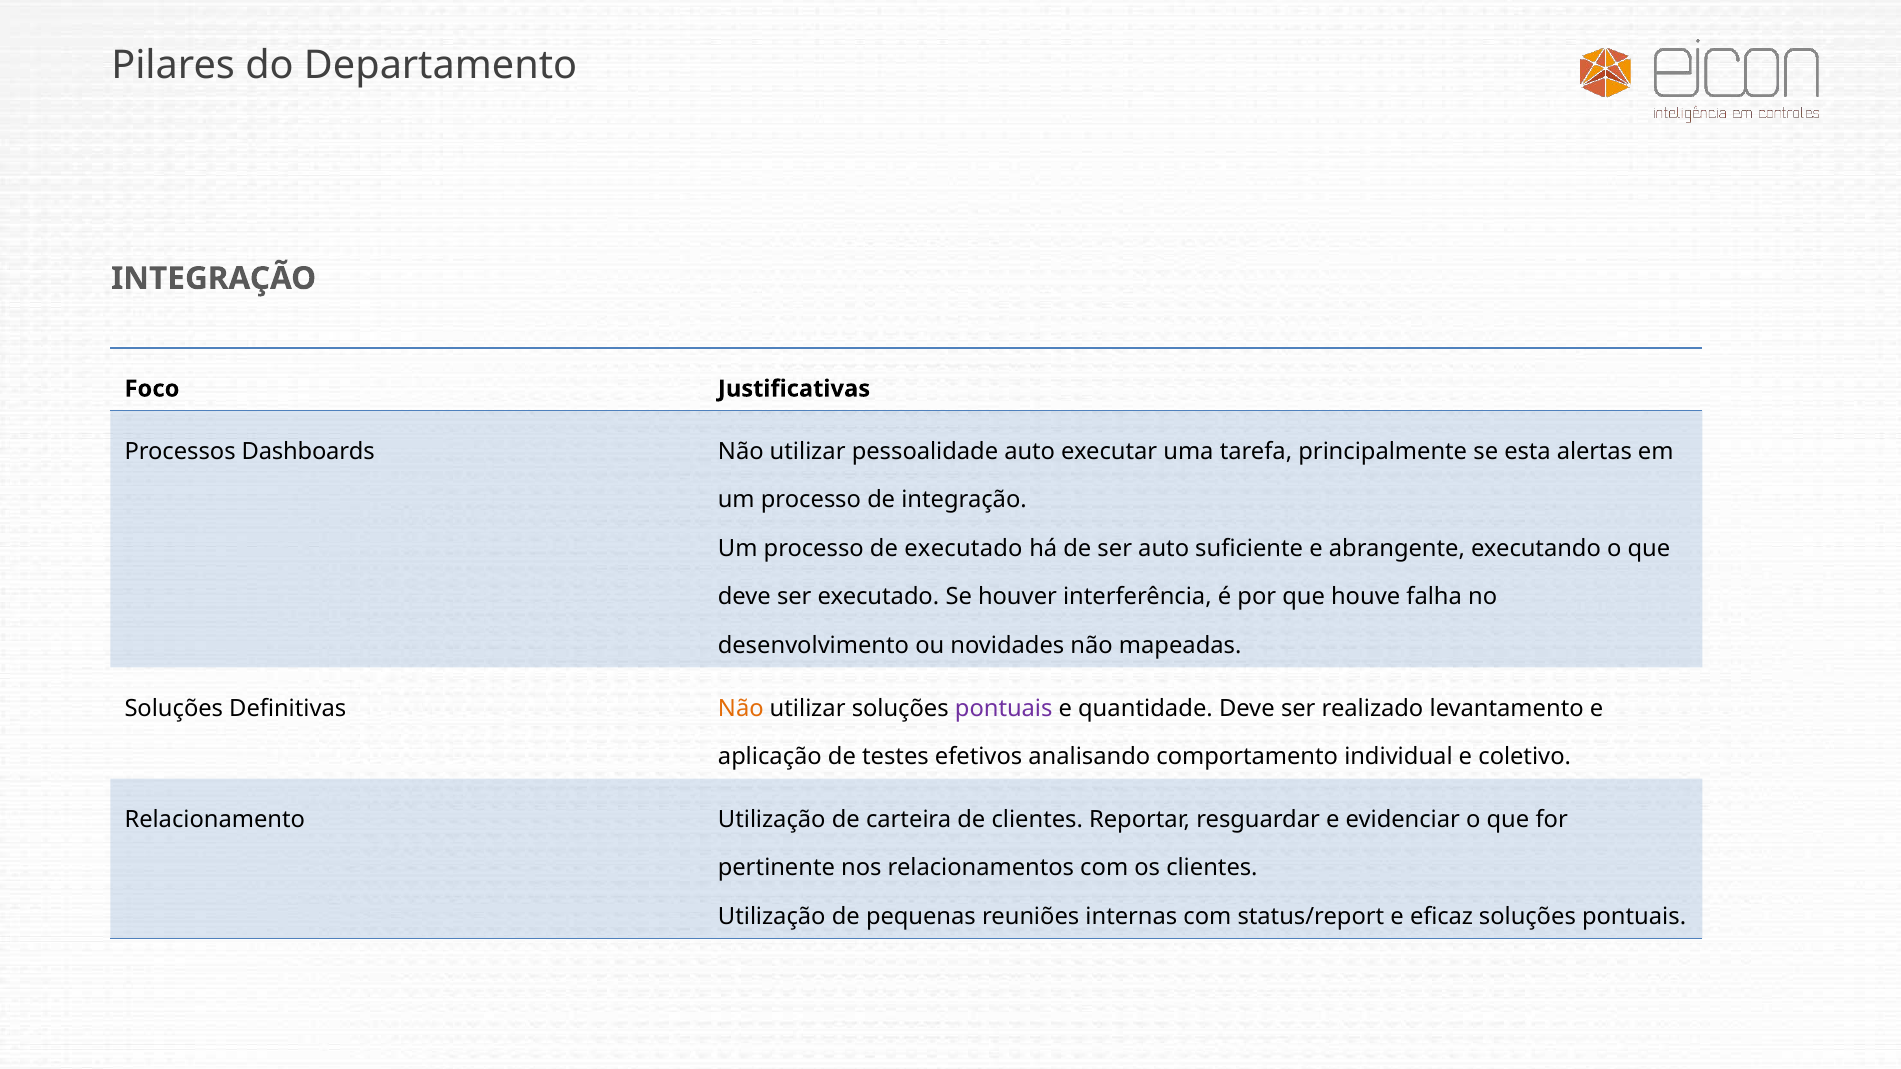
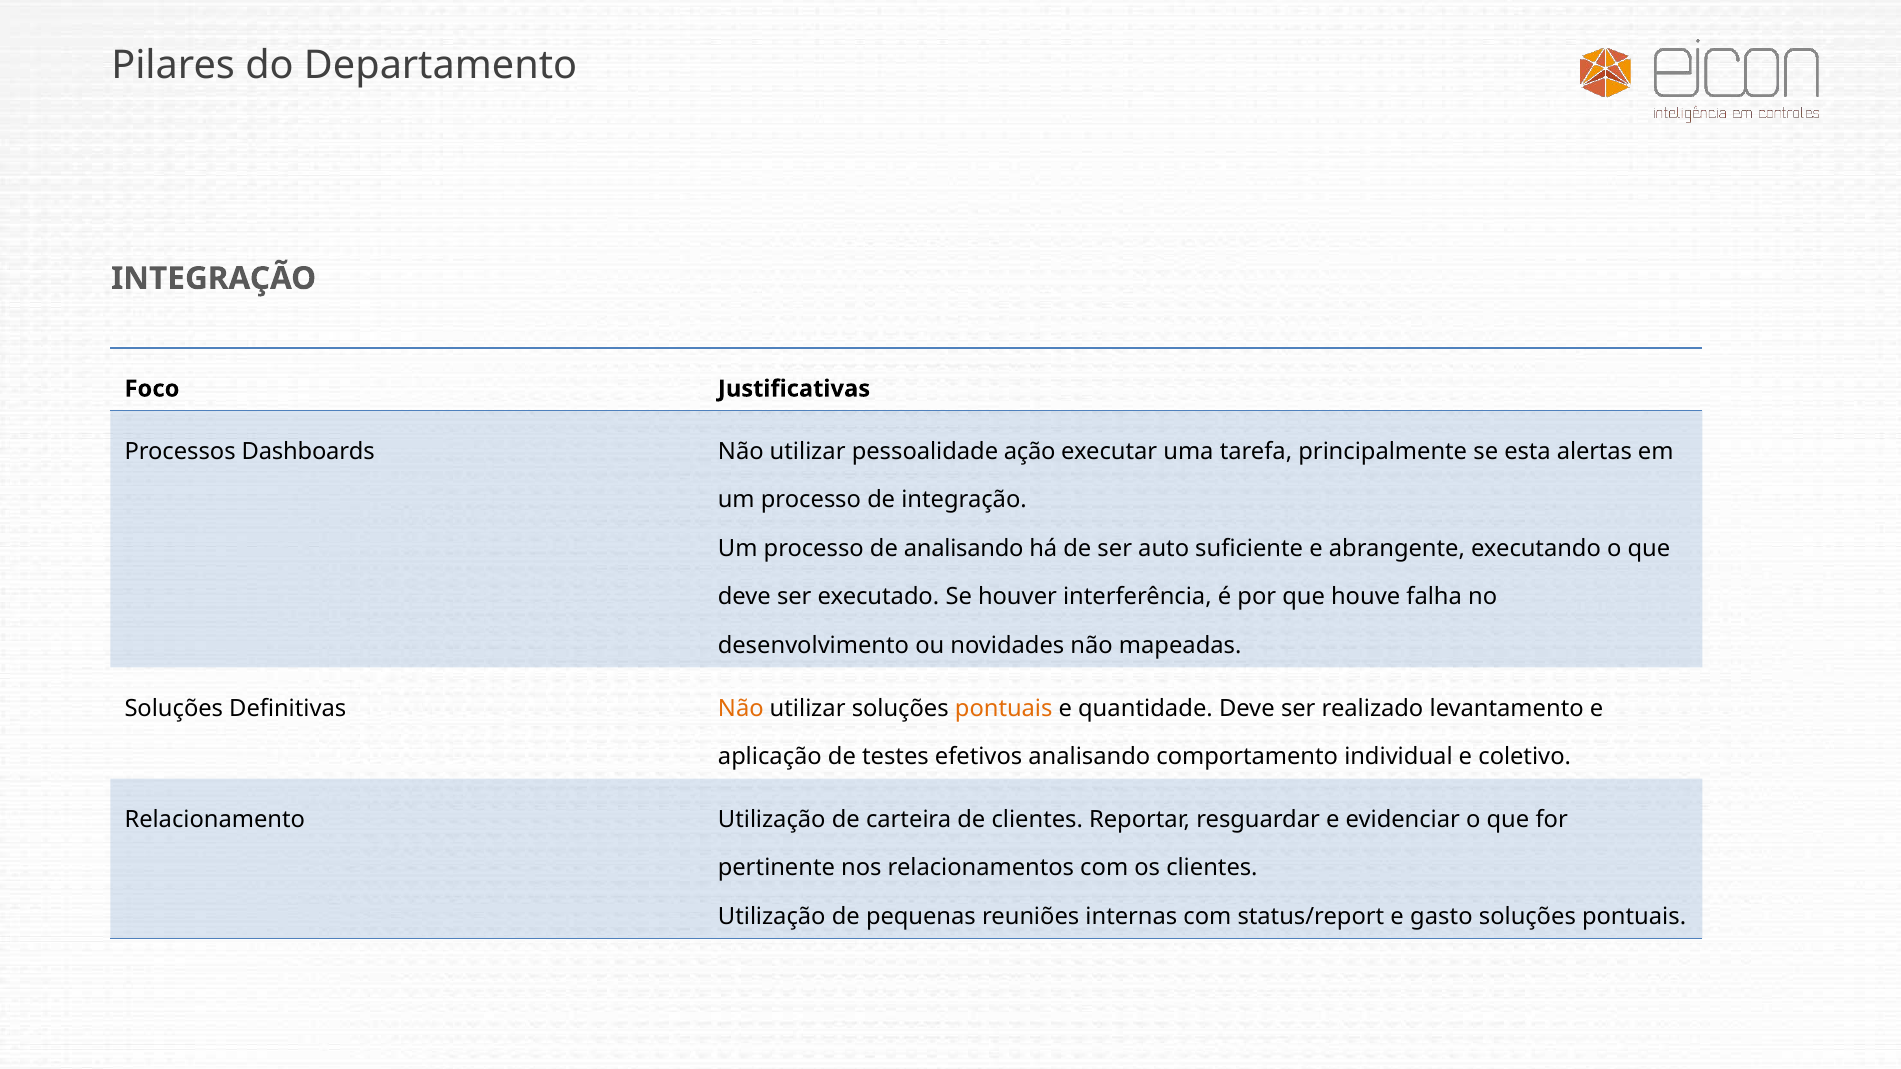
pessoalidade auto: auto -> ação (1030, 452)
de executado: executado -> analisando (964, 549)
pontuais colour: purple -> orange (1004, 708)
eficaz: eficaz -> gasto (1441, 917)
